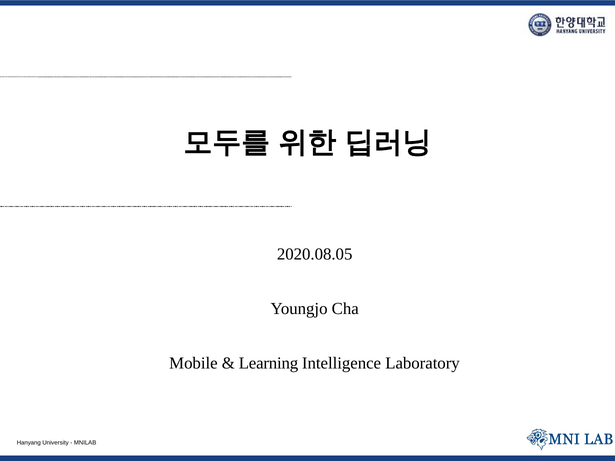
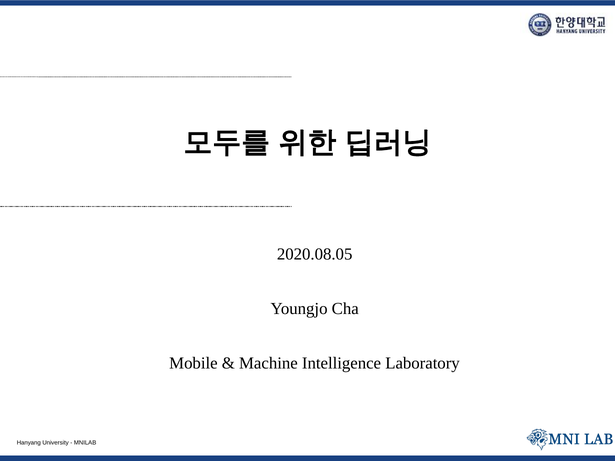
Learning: Learning -> Machine (268, 363)
